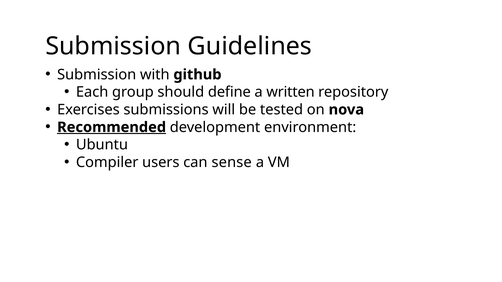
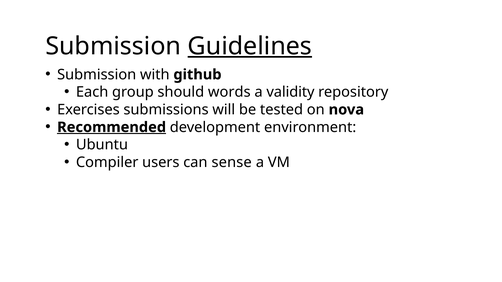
Guidelines underline: none -> present (250, 46)
define: define -> words (229, 92)
written: written -> validity (290, 92)
